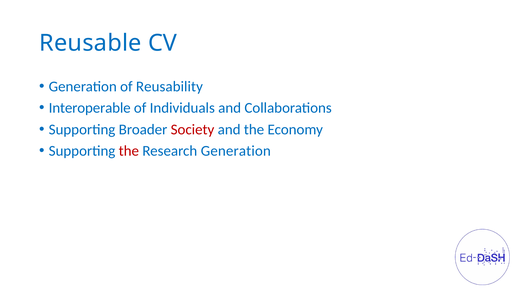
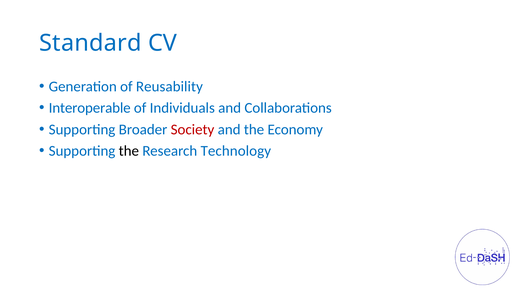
Reusable: Reusable -> Standard (90, 43)
the colour: red -> black (129, 151)
Research Generation: Generation -> Technology (236, 151)
